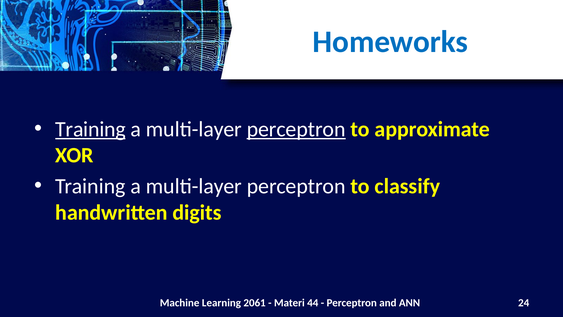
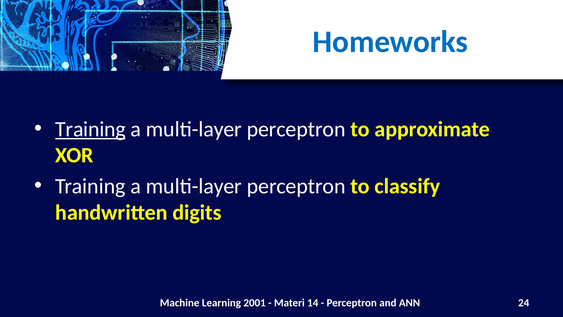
perceptron underline: present -> none (296, 129)
2061: 2061 -> 2001 (255, 303)
44: 44 -> 14 (313, 303)
